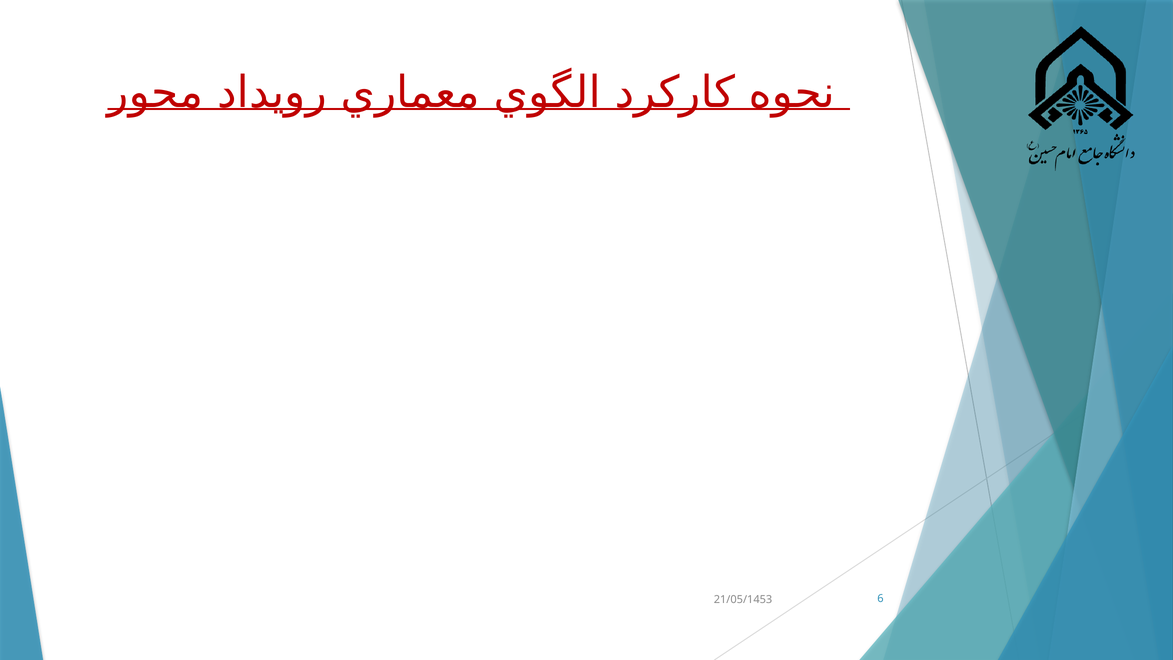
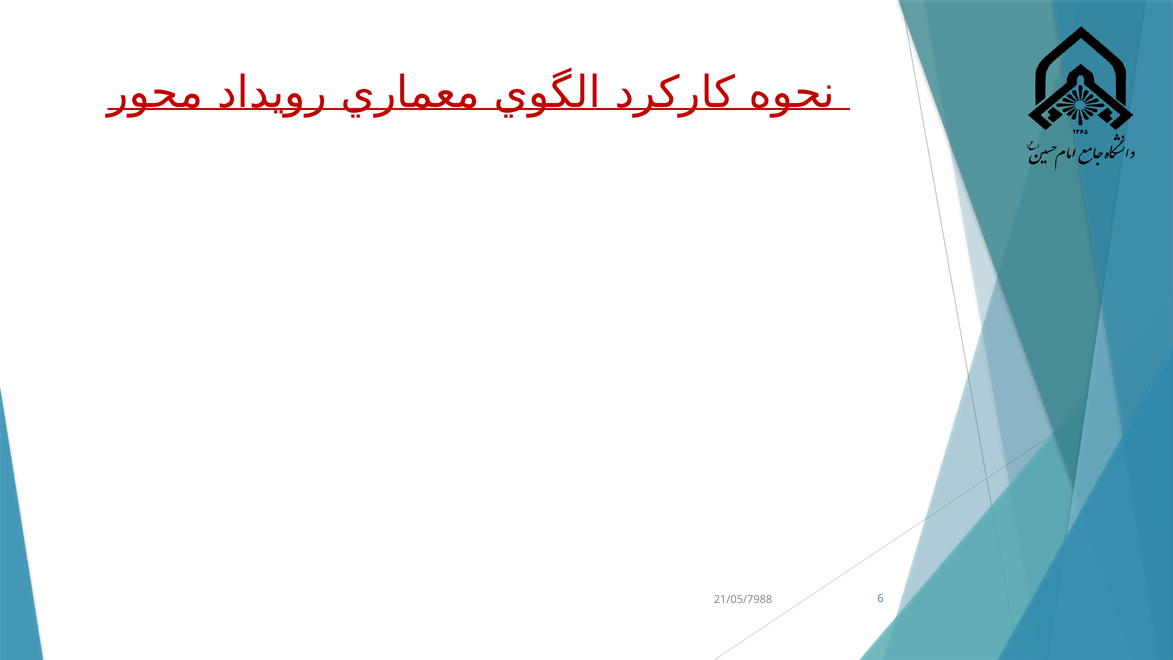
21/05/1453: 21/05/1453 -> 21/05/7988 (743, 600)
